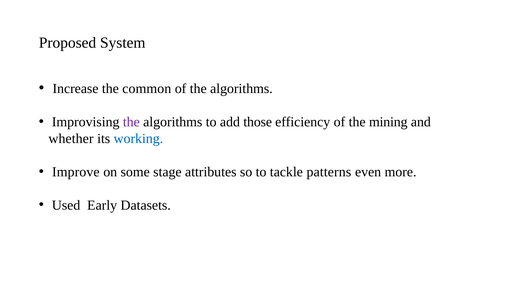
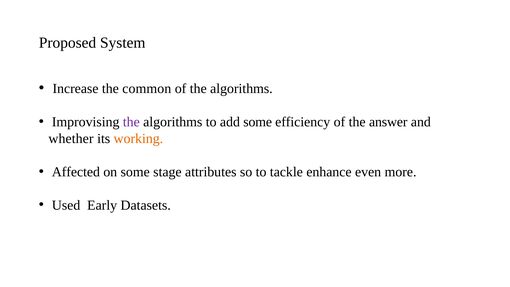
add those: those -> some (258, 122)
mining: mining -> answer (388, 122)
working colour: blue -> orange (138, 139)
Improve: Improve -> Affected (76, 172)
patterns: patterns -> enhance (329, 172)
